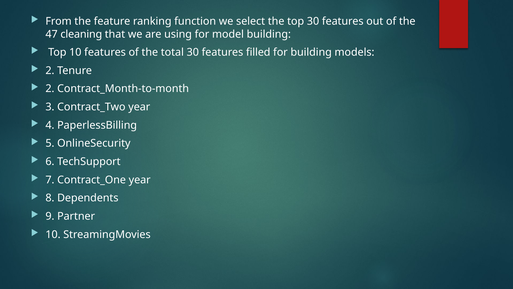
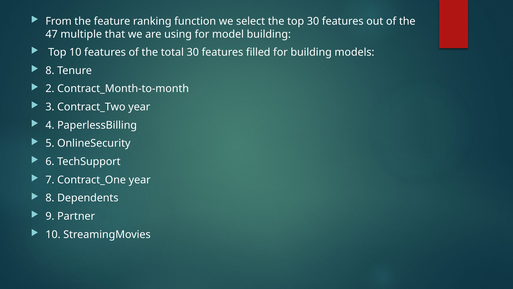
cleaning: cleaning -> multiple (81, 34)
2: 2 -> 8 (50, 70)
